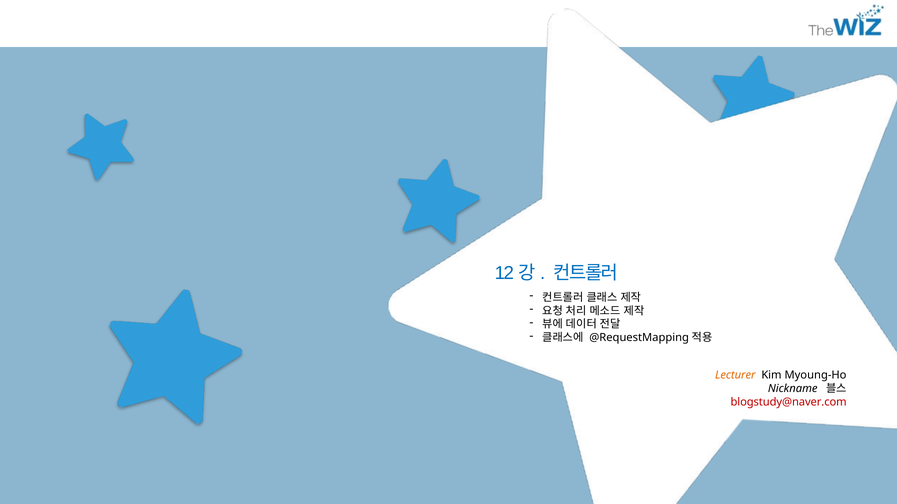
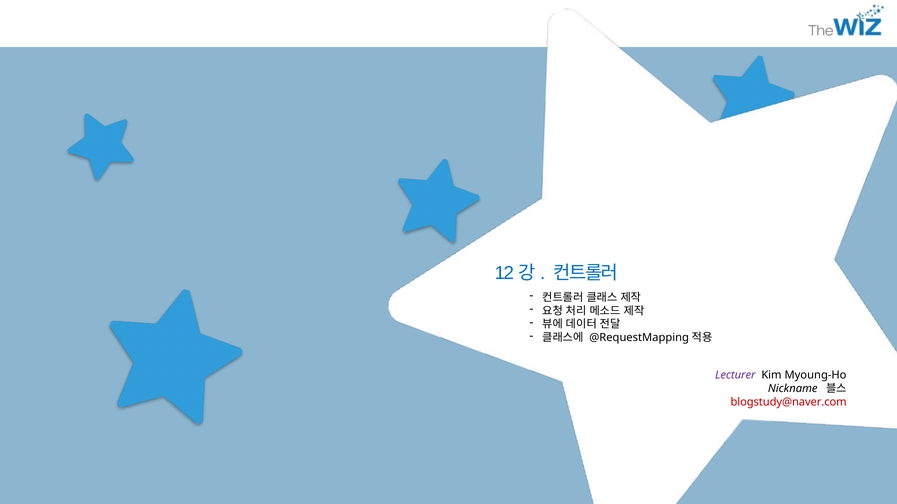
Lecturer colour: orange -> purple (735, 376)
